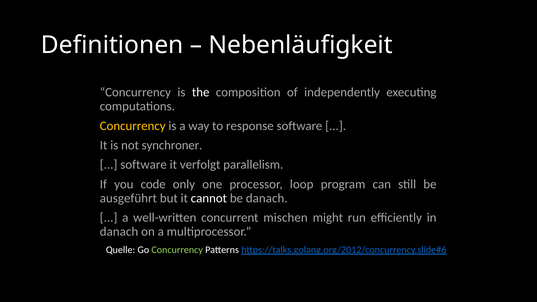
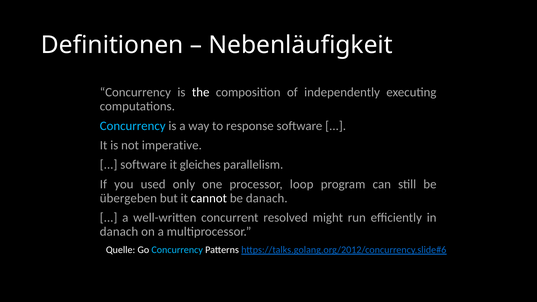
Concurrency colour: yellow -> light blue (133, 126)
synchroner: synchroner -> imperative (172, 145)
verfolgt: verfolgt -> gleiches (200, 165)
code: code -> used (153, 184)
ausgeführt: ausgeführt -> übergeben (128, 198)
mischen: mischen -> resolved (286, 218)
Concurrency colour: light green -> light blue (177, 250)
